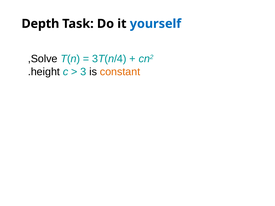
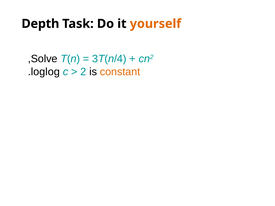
yourself colour: blue -> orange (155, 24)
height: height -> loglog (45, 72)
3: 3 -> 2 (83, 72)
